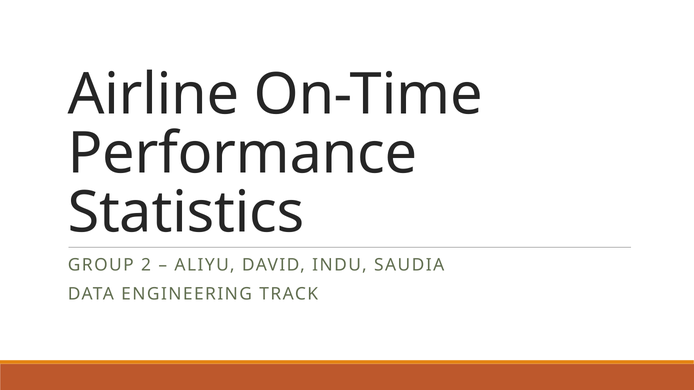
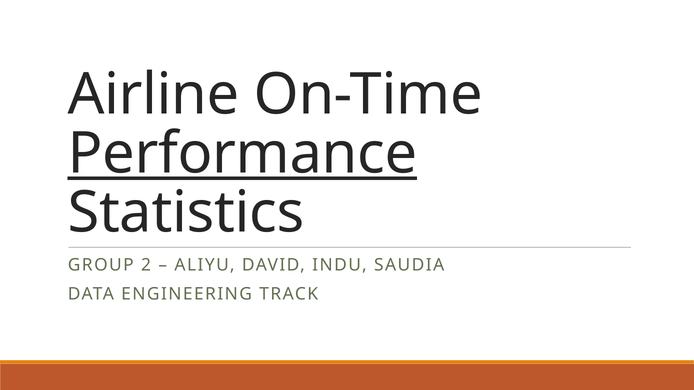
Performance underline: none -> present (242, 154)
